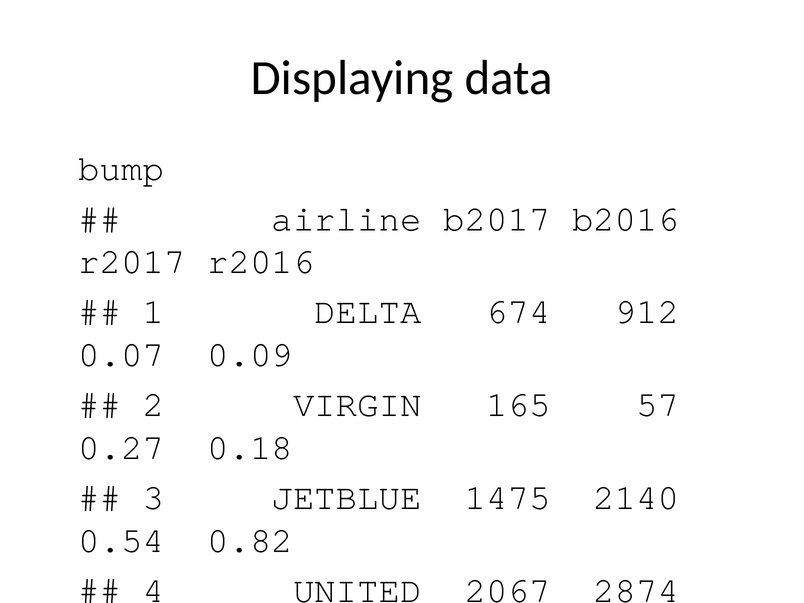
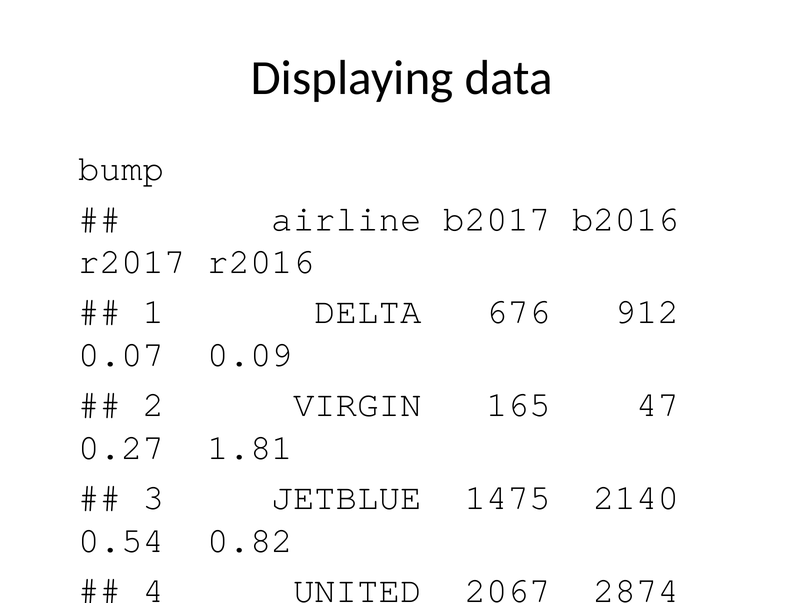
674: 674 -> 676 (518, 312)
57: 57 -> 47 (658, 405)
0.18: 0.18 -> 1.81 (250, 447)
